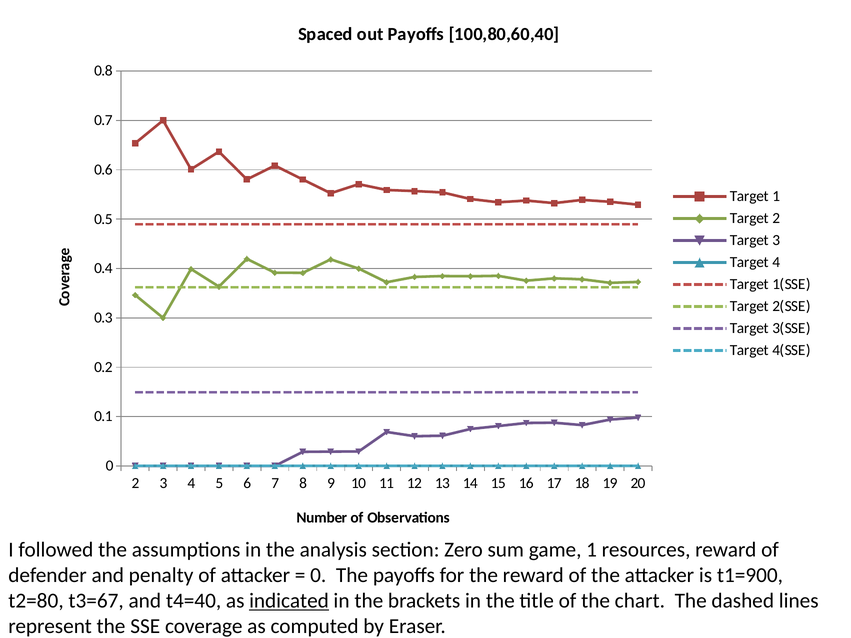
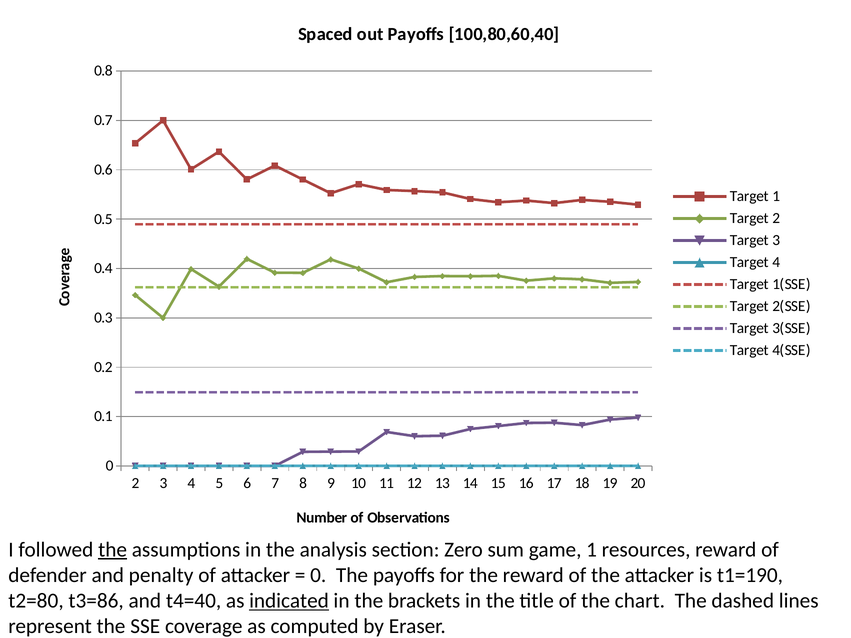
the underline: none -> present (113, 550)
t1=900: t1=900 -> t1=190 (750, 575)
t3=67: t3=67 -> t3=86 (96, 601)
